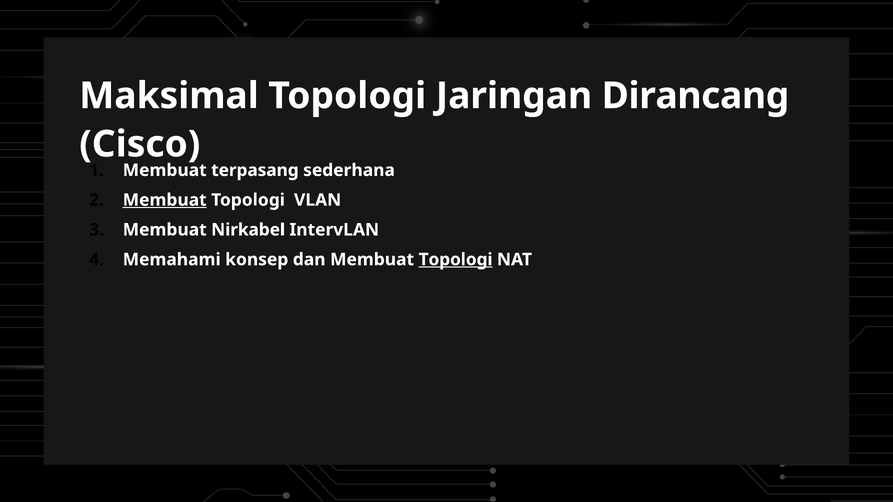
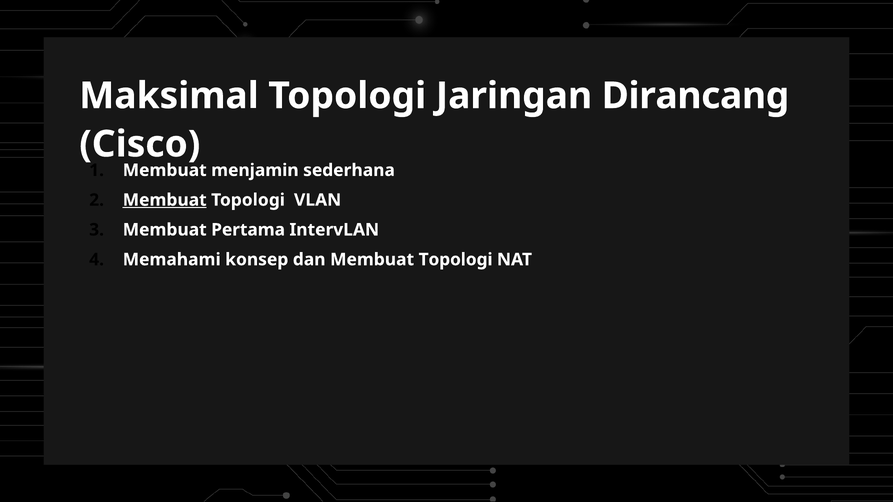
terpasang: terpasang -> menjamin (255, 170)
Nirkabel: Nirkabel -> Pertama (248, 230)
Topologi underline: present -> none (456, 260)
